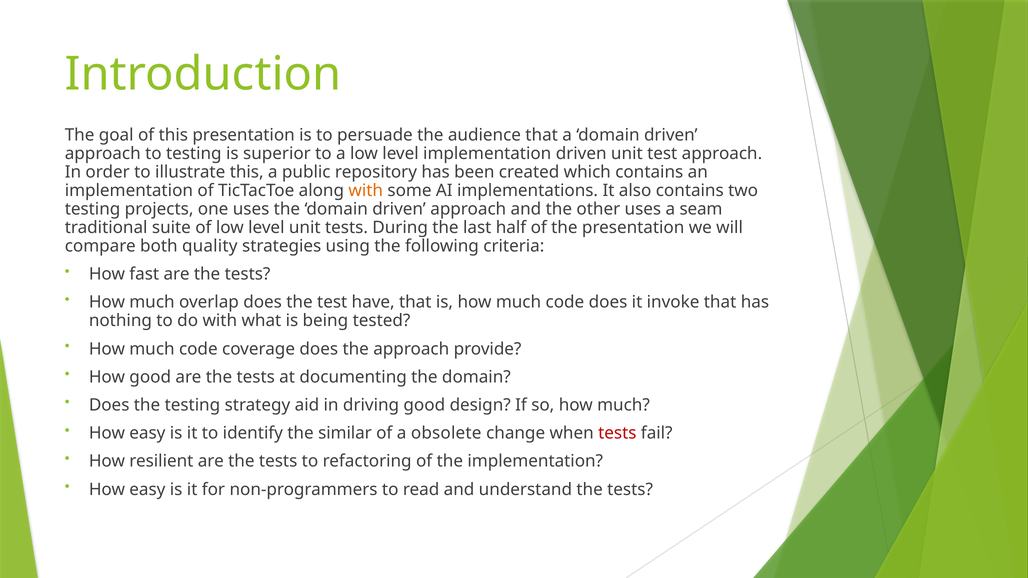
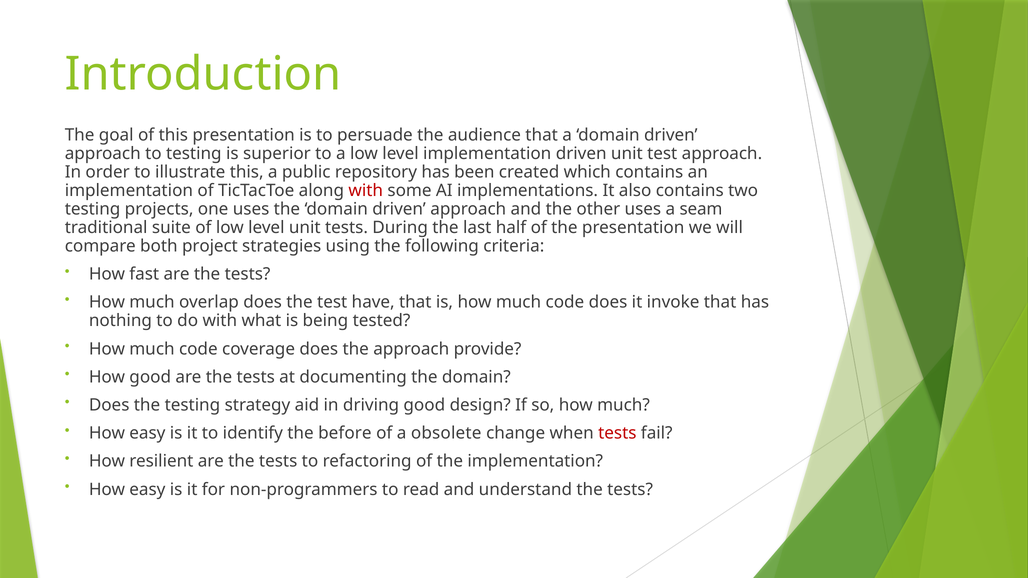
with colour: orange -> red (366, 191)
quality: quality -> project (210, 246)
similar: similar -> before (345, 433)
